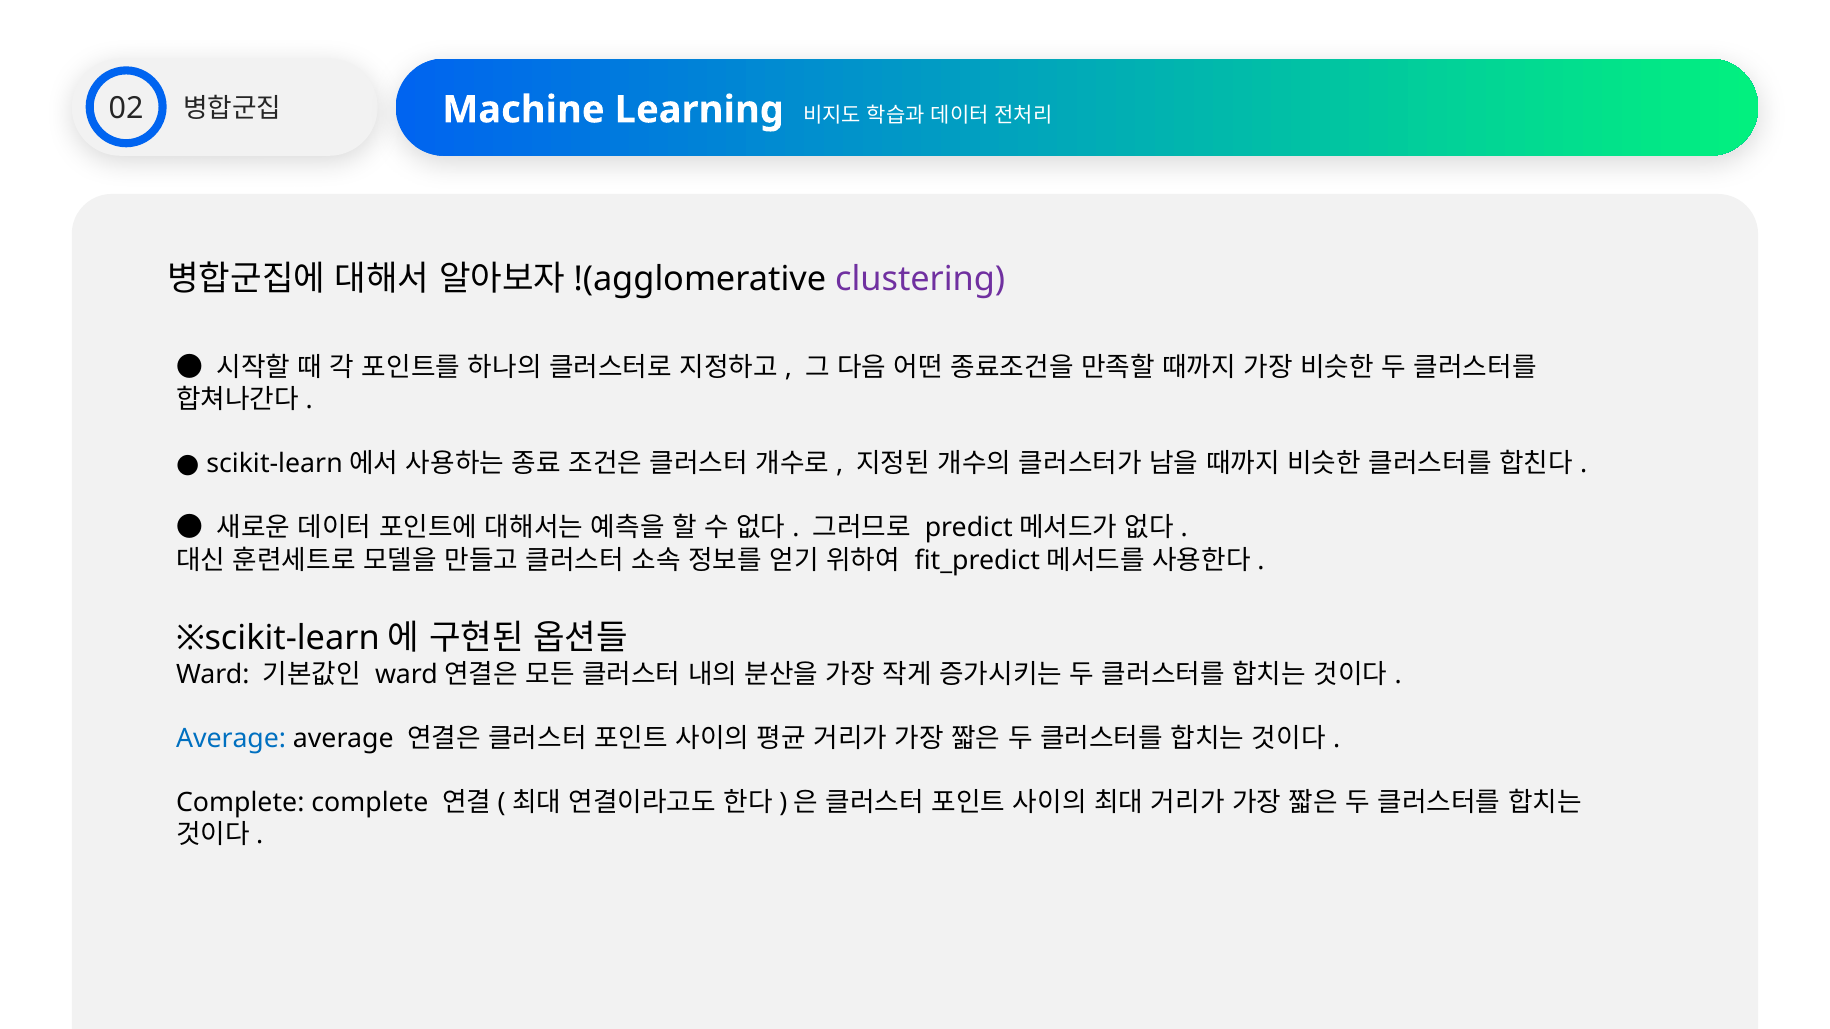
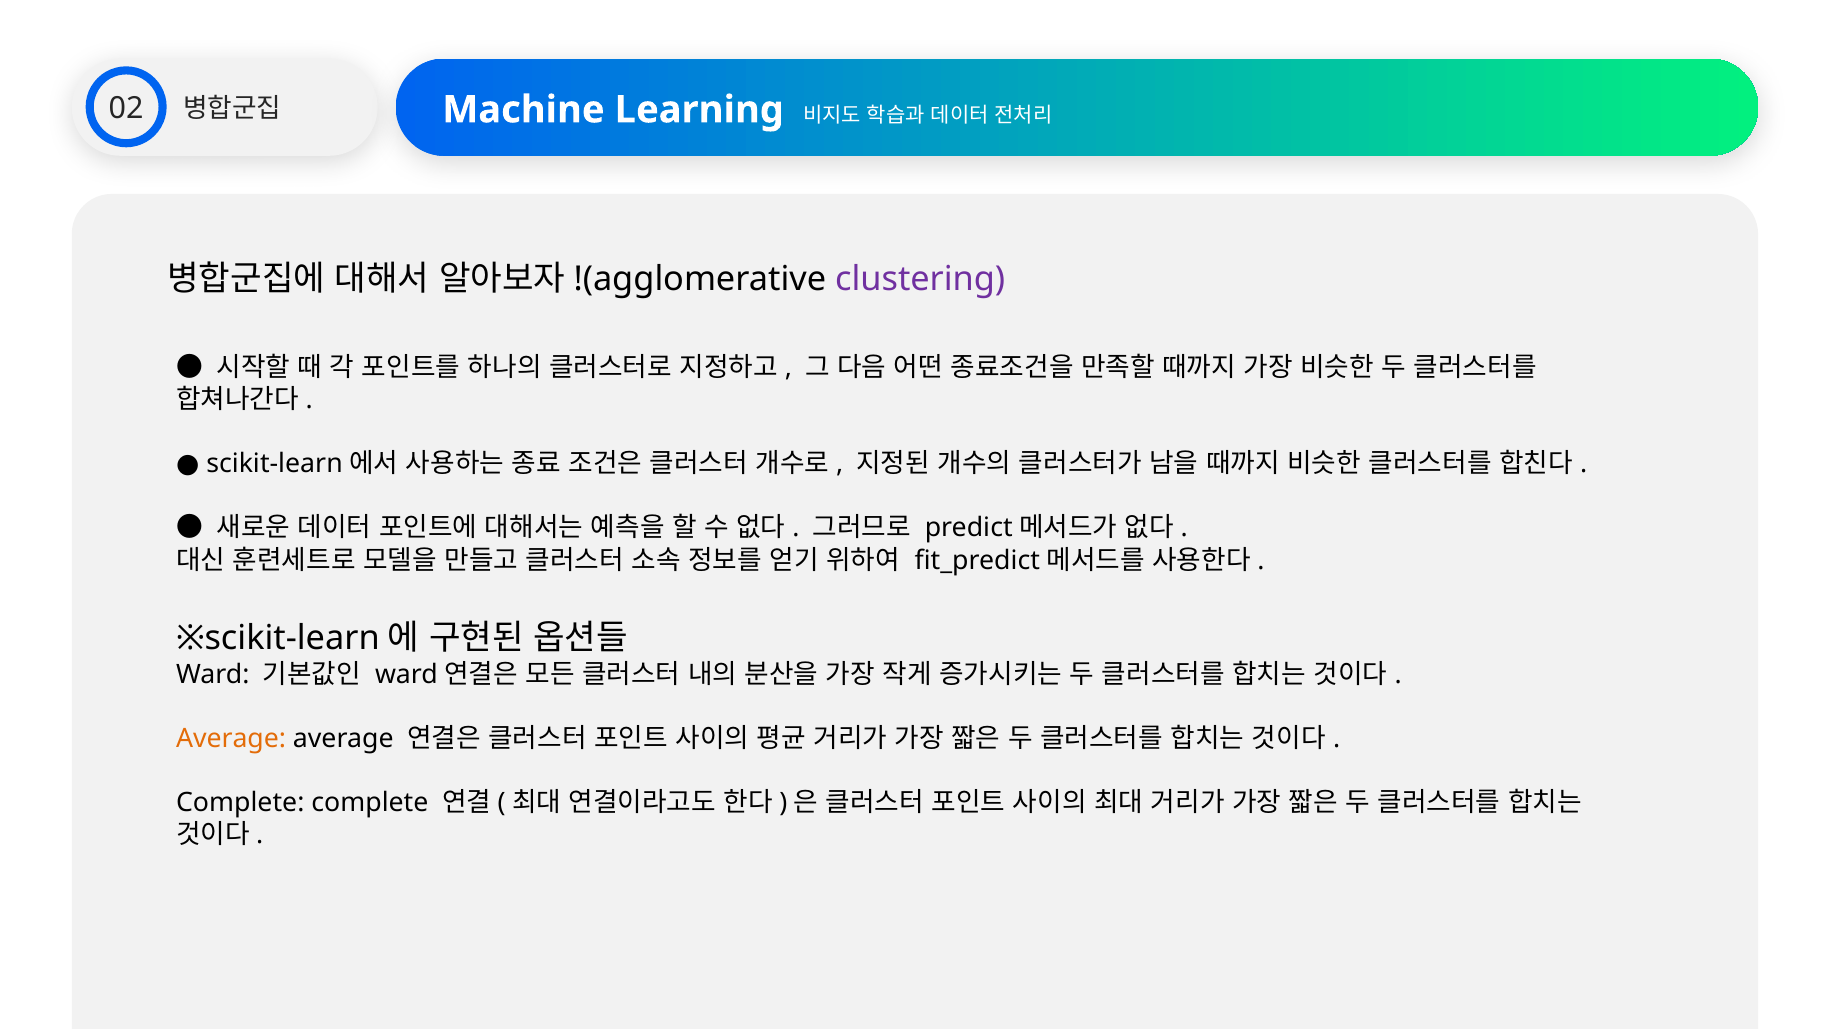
Average colour: blue -> orange (231, 739)
